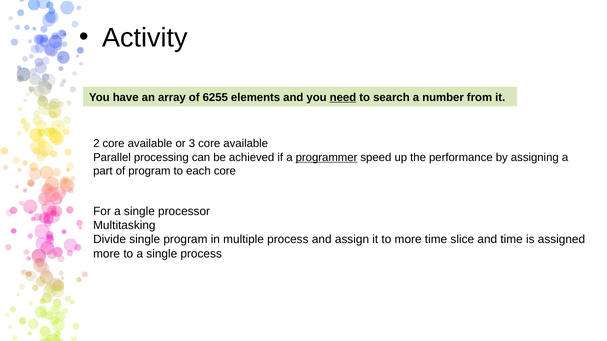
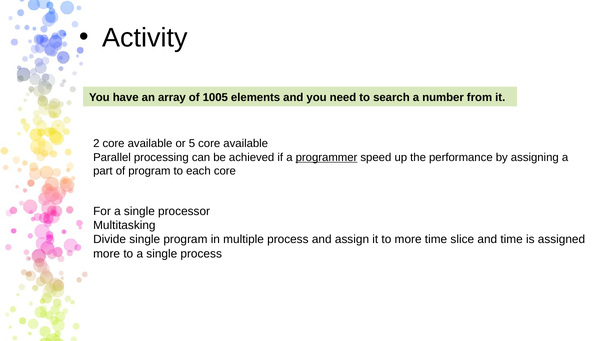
6255: 6255 -> 1005 (215, 97)
need underline: present -> none (343, 97)
3: 3 -> 5 (192, 144)
